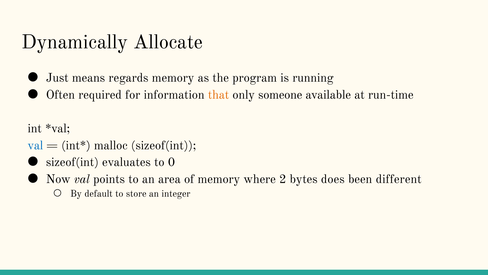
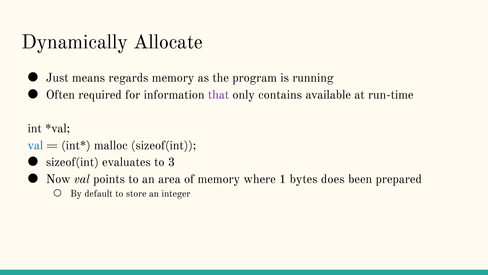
that colour: orange -> purple (219, 95)
someone: someone -> contains (280, 95)
0: 0 -> 3 (171, 162)
2: 2 -> 1 (283, 179)
different: different -> prepared (399, 179)
